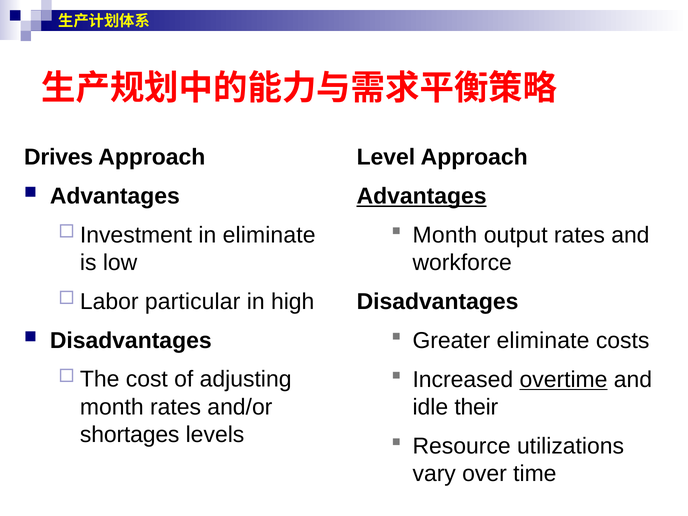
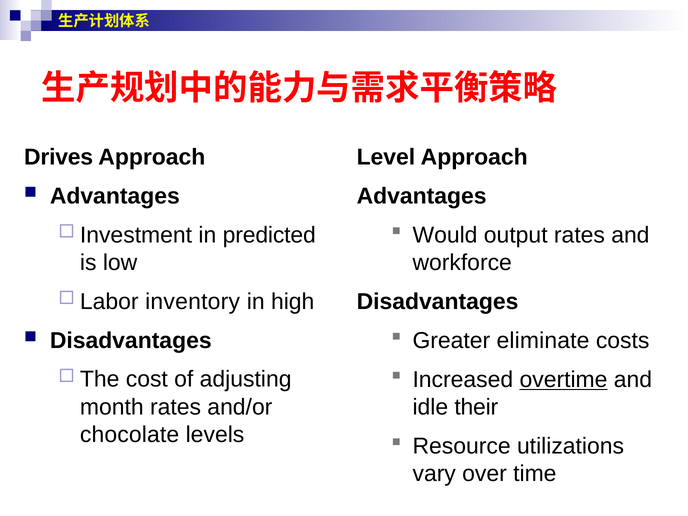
Advantages underline: present -> none (422, 196)
Month: Month -> Would (445, 235)
in eliminate: eliminate -> predicted (269, 235)
particular: particular -> inventory (193, 301)
shortages: shortages -> chocolate (130, 434)
